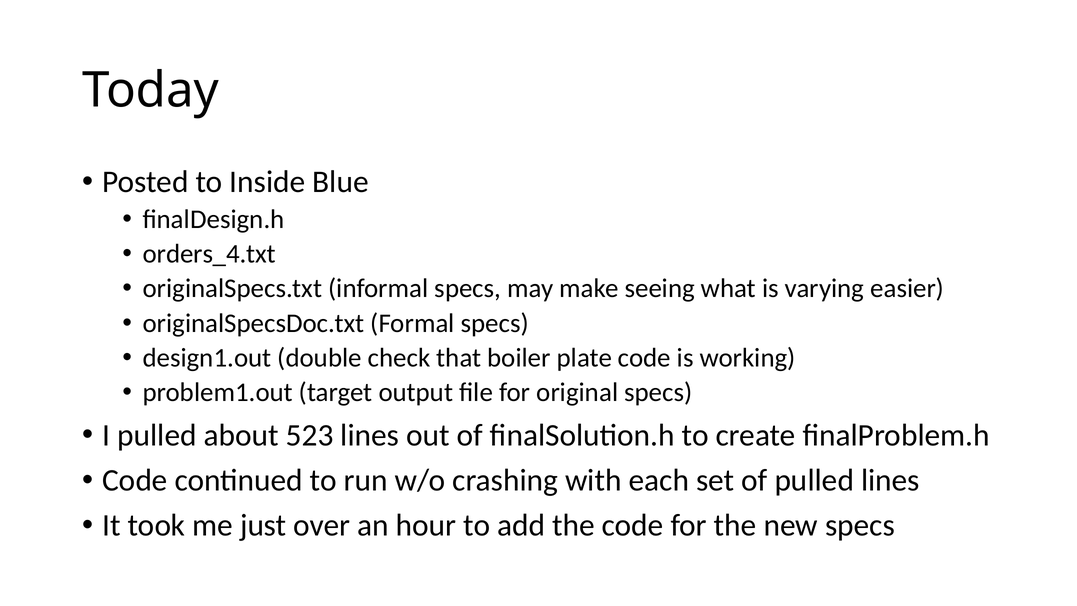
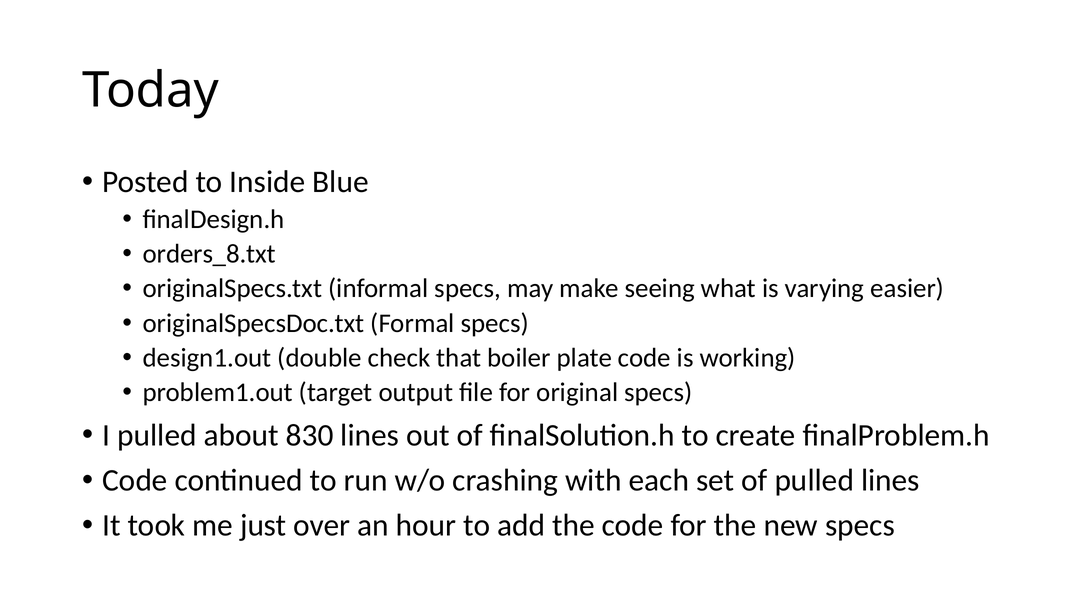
orders_4.txt: orders_4.txt -> orders_8.txt (209, 254)
523: 523 -> 830 (310, 435)
